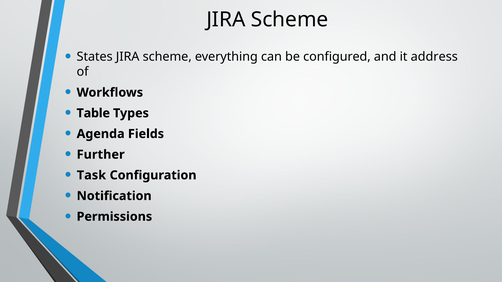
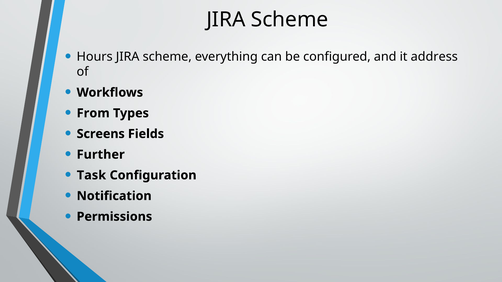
States: States -> Hours (95, 57)
Table: Table -> From (93, 113)
Agenda: Agenda -> Screens (101, 134)
